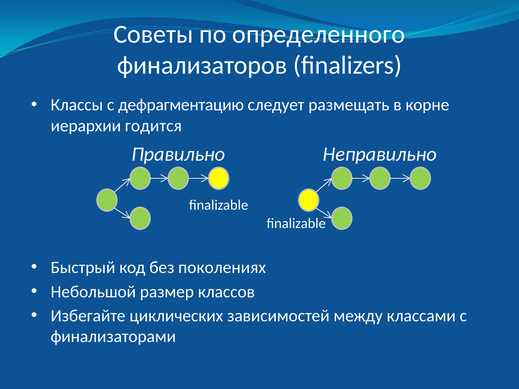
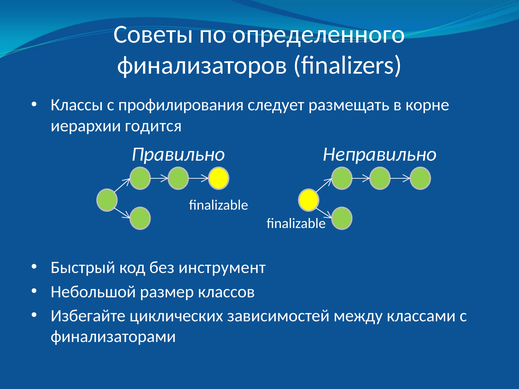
дефрагментацию: дефрагментацию -> профилирования (181, 105)
поколениях: поколениях -> инструмент (222, 268)
